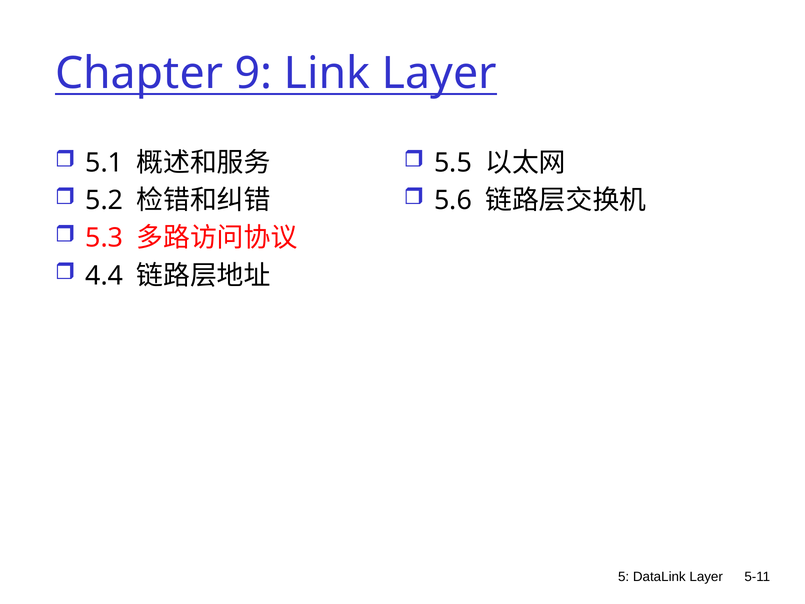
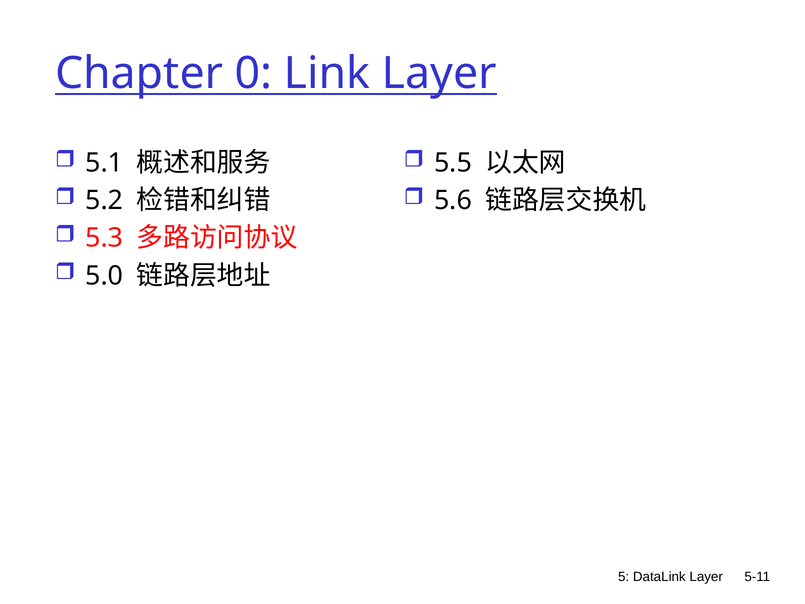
9: 9 -> 0 (253, 74)
4.4: 4.4 -> 5.0 (104, 276)
